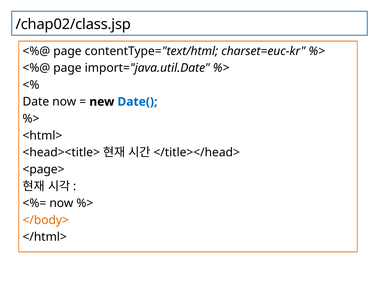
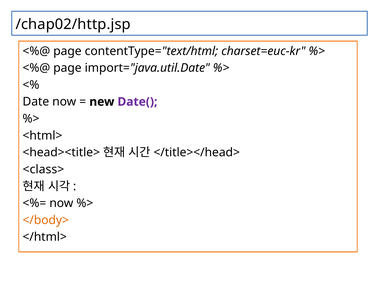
/chap02/class.jsp: /chap02/class.jsp -> /chap02/http.jsp (73, 24)
Date( colour: blue -> purple (137, 102)
<page>: <page> -> <class> (43, 169)
